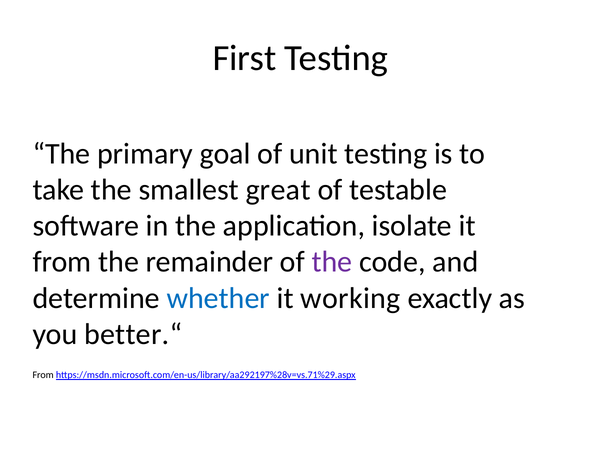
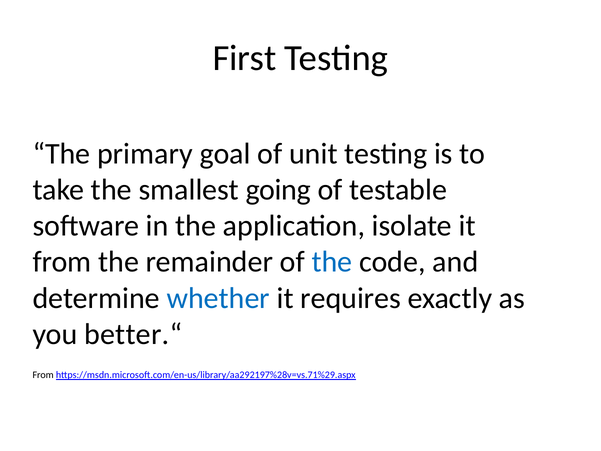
great: great -> going (278, 190)
the colour: purple -> blue (332, 262)
working: working -> requires (351, 298)
